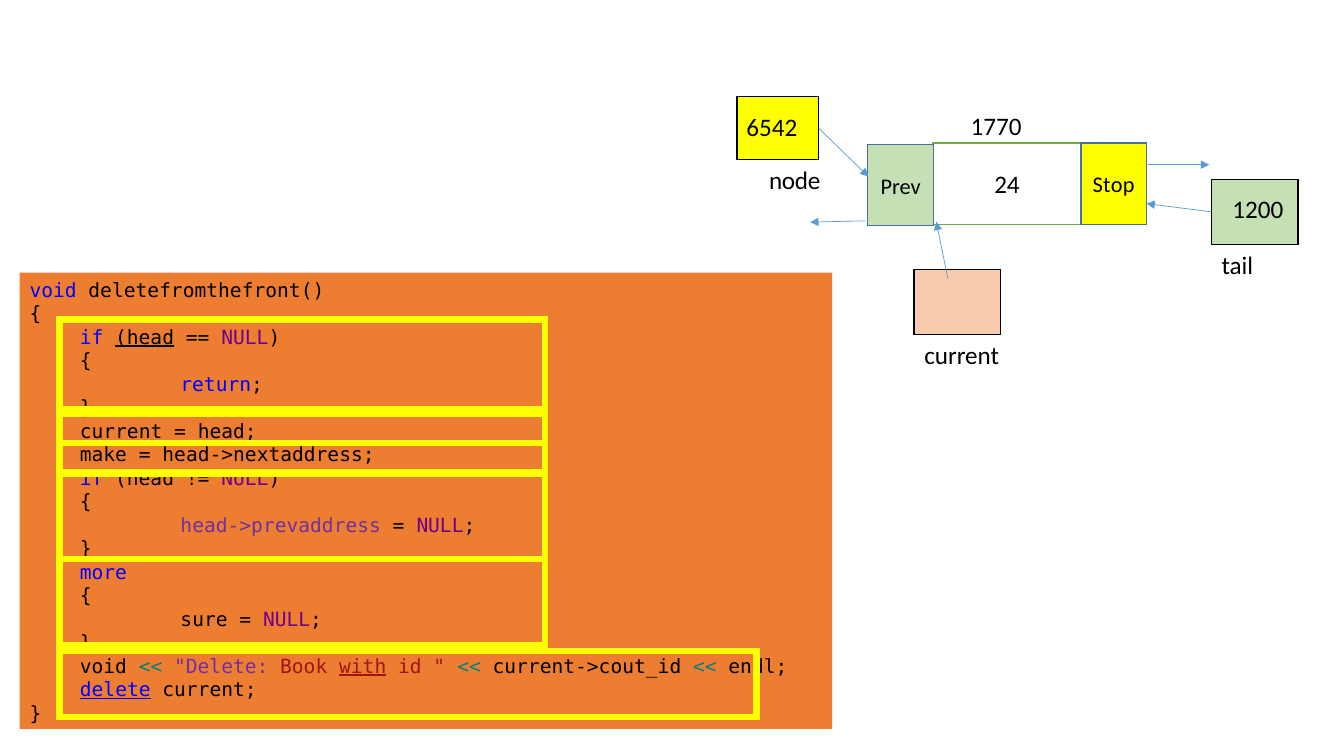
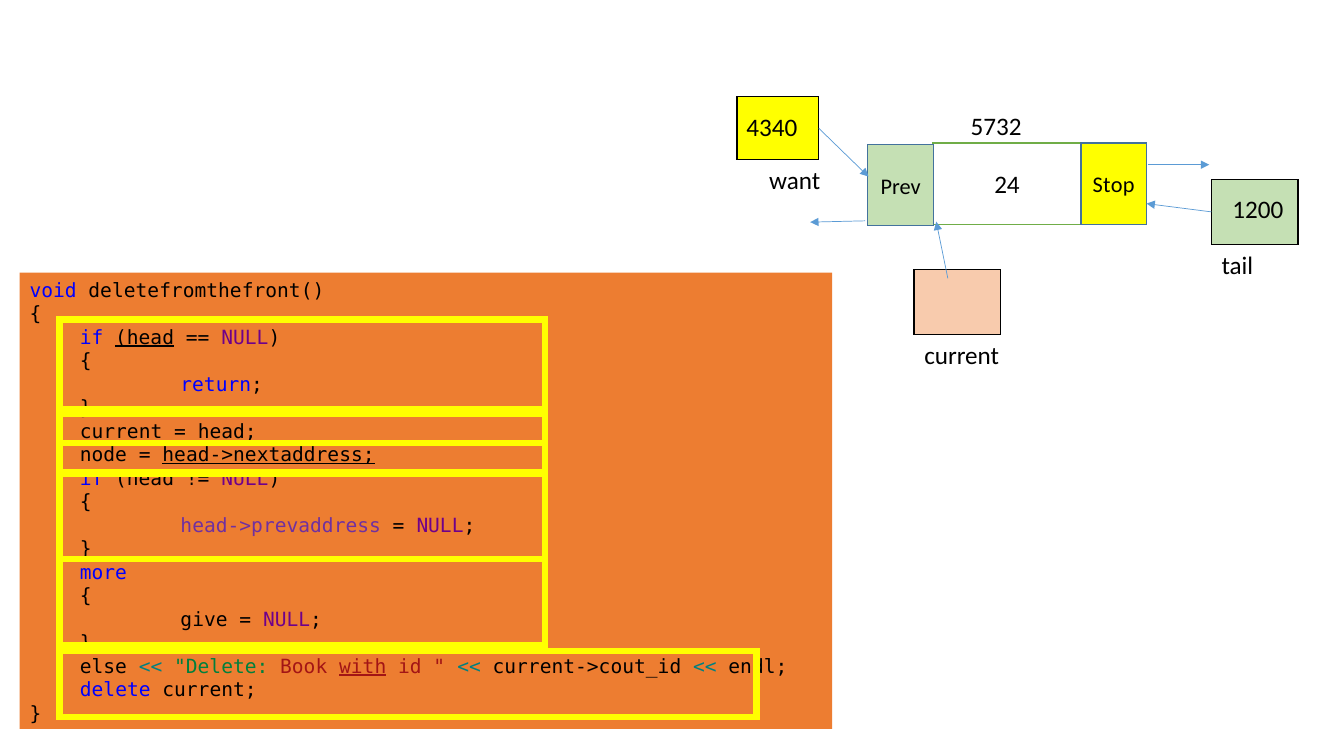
1770: 1770 -> 5732 (996, 127)
6542: 6542 -> 4340 (772, 128)
node: node -> want (795, 181)
make: make -> node (103, 455)
head->nextaddress underline: none -> present (269, 455)
sure: sure -> give (204, 619)
void: void -> else (103, 666)
Delete colour: purple -> green (221, 666)
delete underline: present -> none (115, 689)
